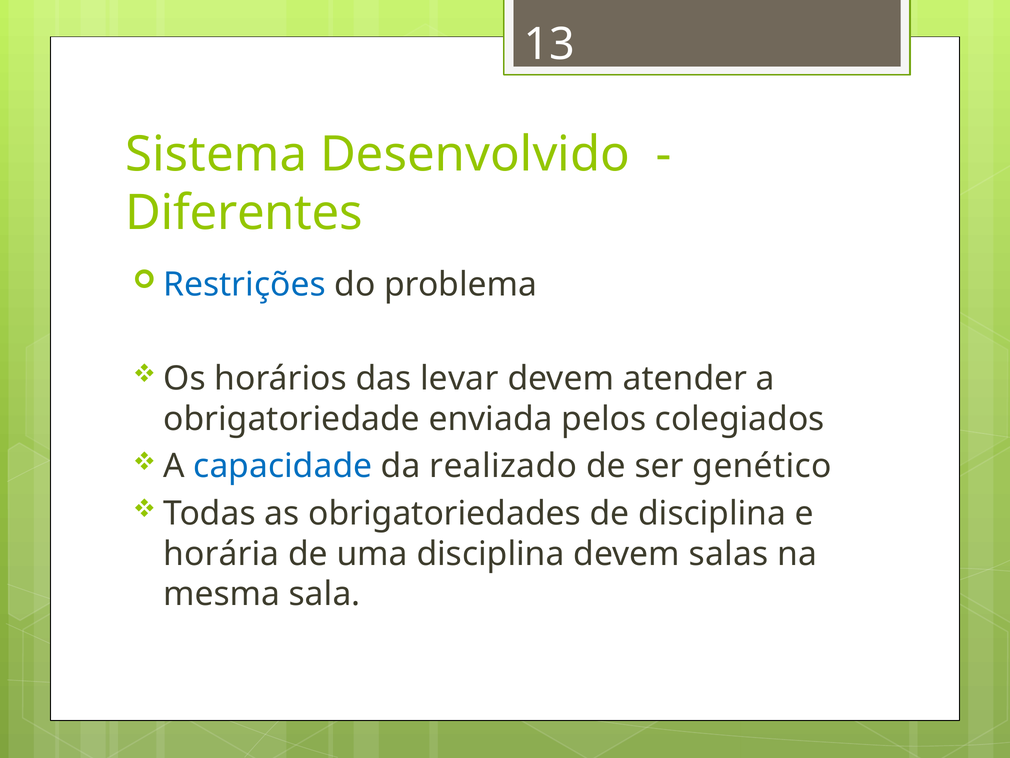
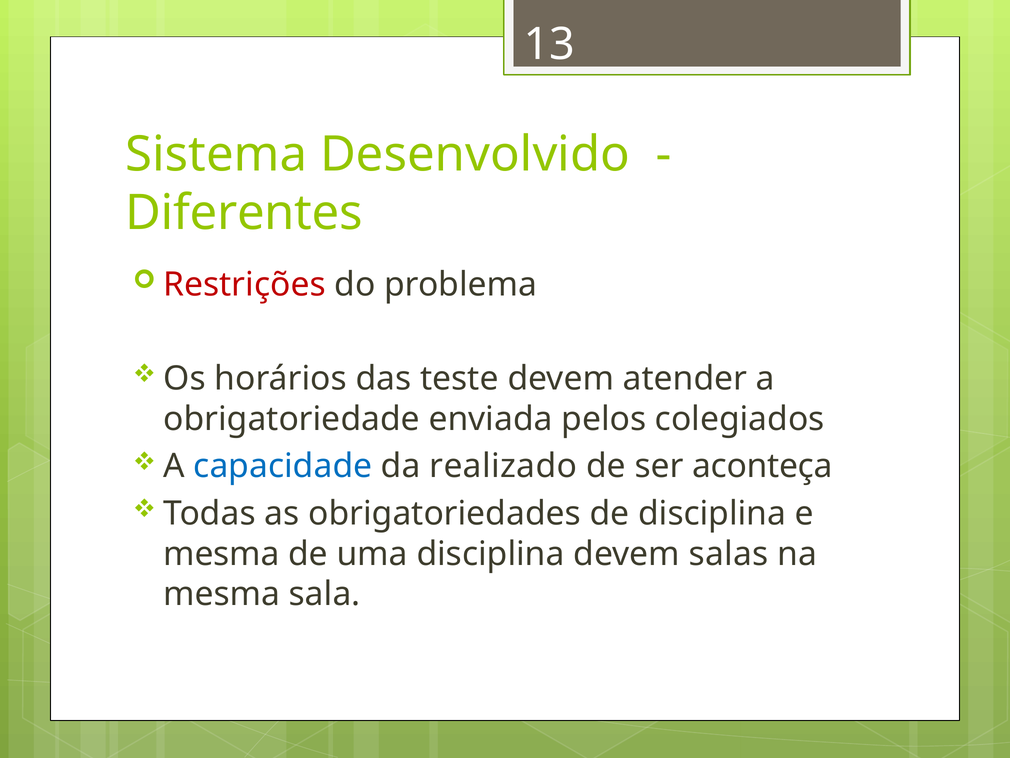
Restrições colour: blue -> red (244, 284)
levar: levar -> teste (459, 379)
genético: genético -> aconteça (762, 466)
horária: horária -> mesma (221, 554)
